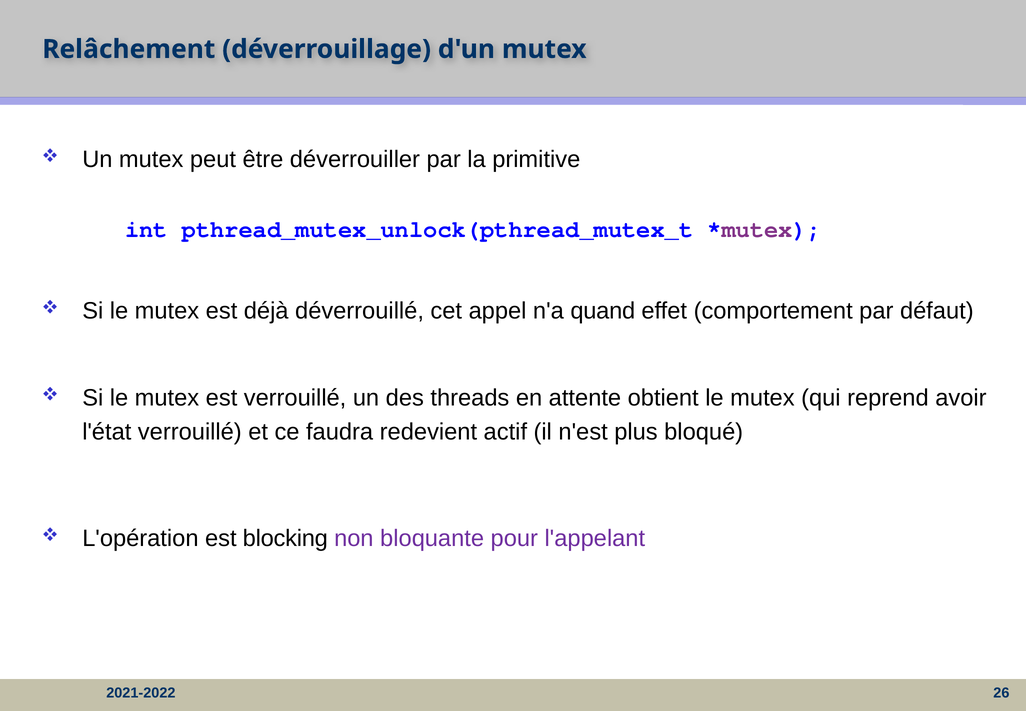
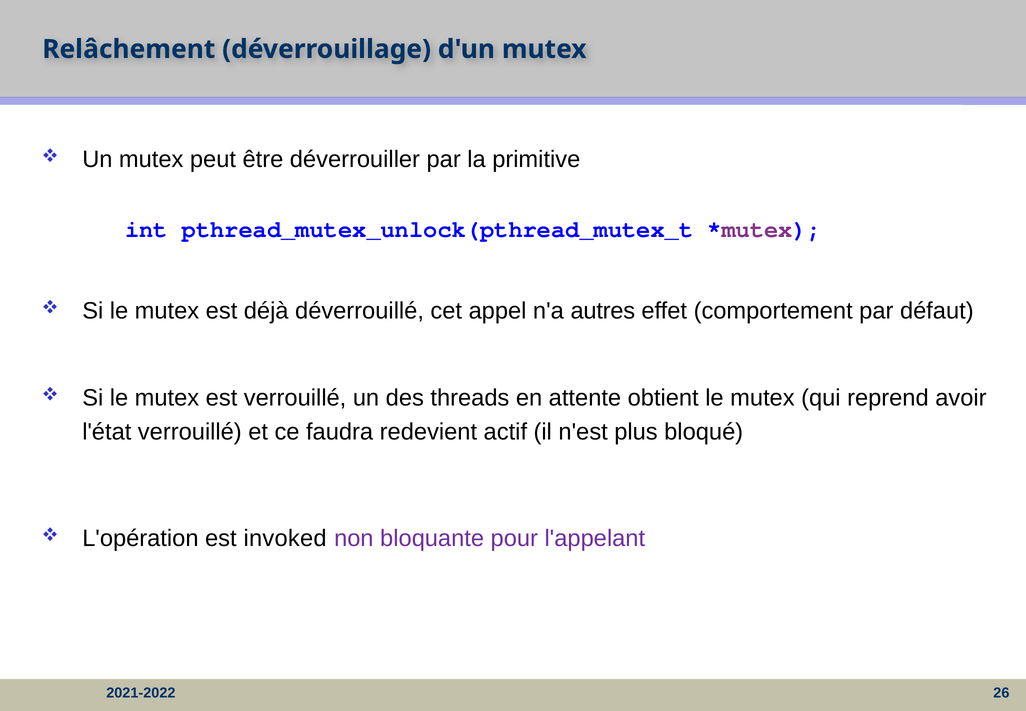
quand: quand -> autres (603, 311)
blocking: blocking -> invoked (285, 538)
